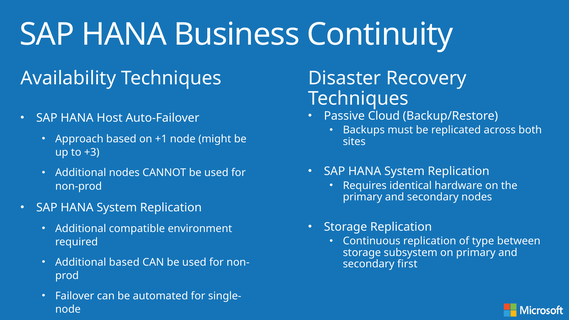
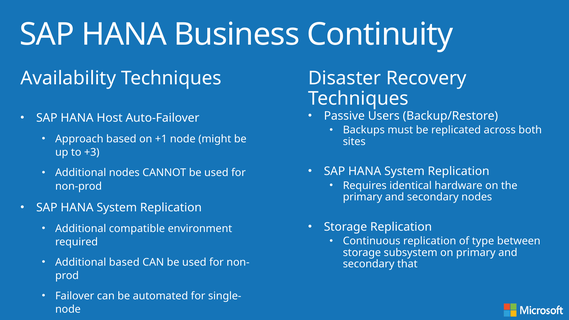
Cloud: Cloud -> Users (384, 116)
first: first -> that (407, 264)
